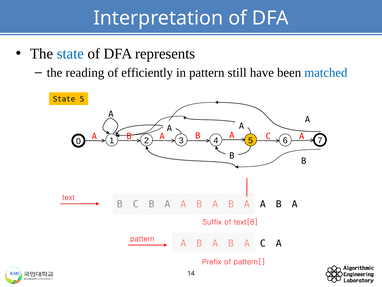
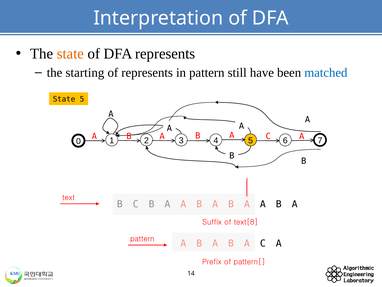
state colour: blue -> orange (70, 54)
reading: reading -> starting (85, 73)
of efficiently: efficiently -> represents (147, 73)
